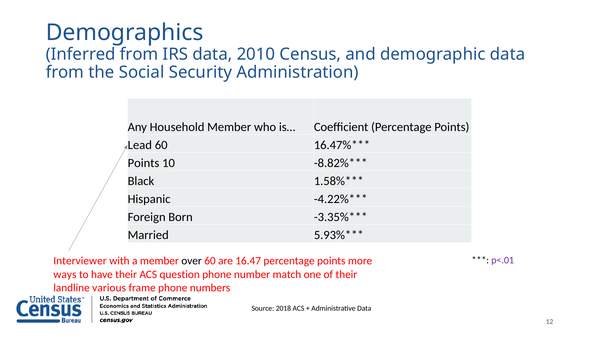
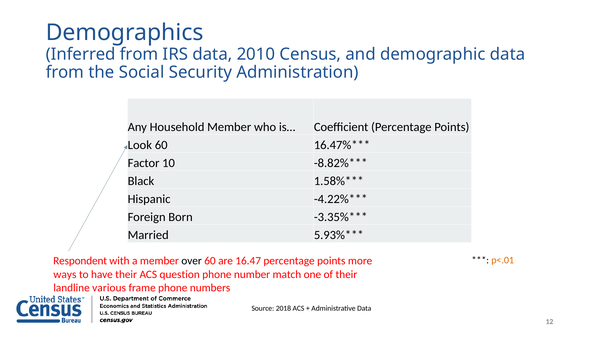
Lead: Lead -> Look (140, 145)
Points: Points -> Factor (144, 163)
p<.01 colour: purple -> orange (503, 260)
Interviewer: Interviewer -> Respondent (80, 261)
